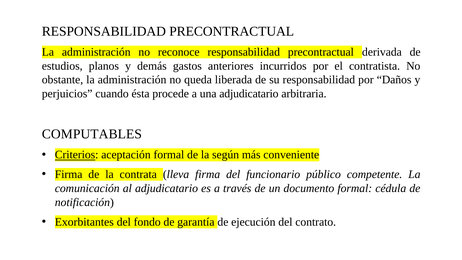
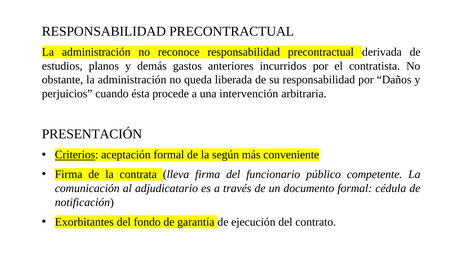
una adjudicatario: adjudicatario -> intervención (249, 94)
COMPUTABLES: COMPUTABLES -> PRESENTACIÓN (92, 134)
